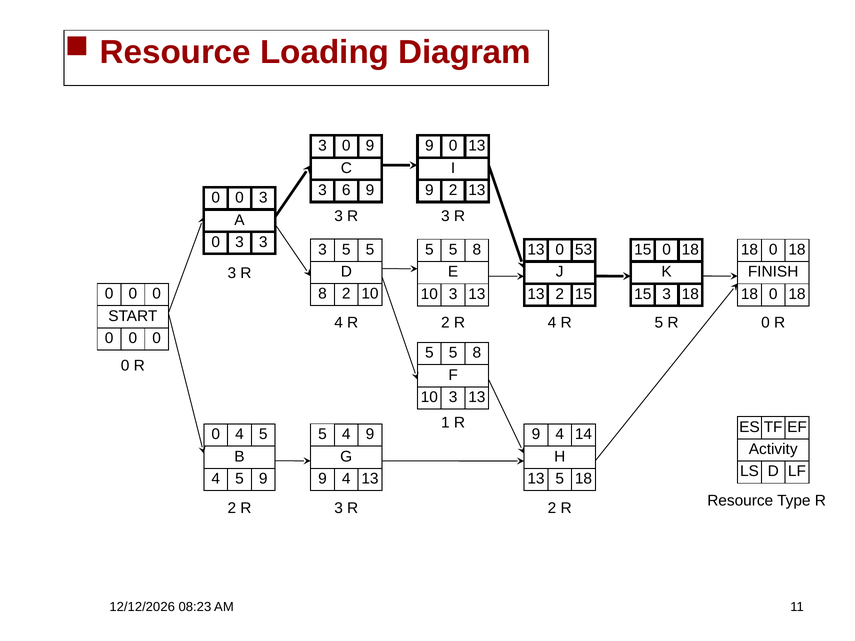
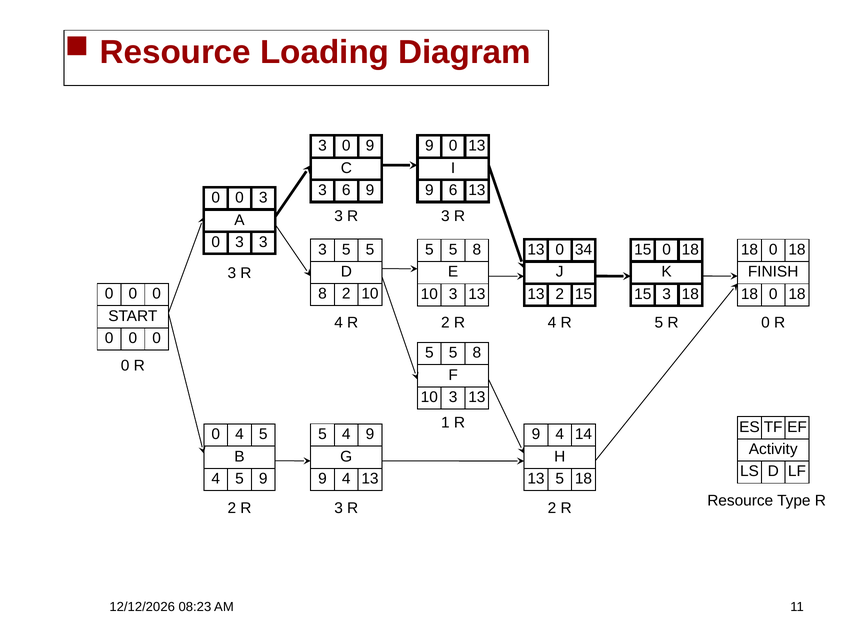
9 2: 2 -> 6 (453, 190)
53: 53 -> 34 (584, 250)
